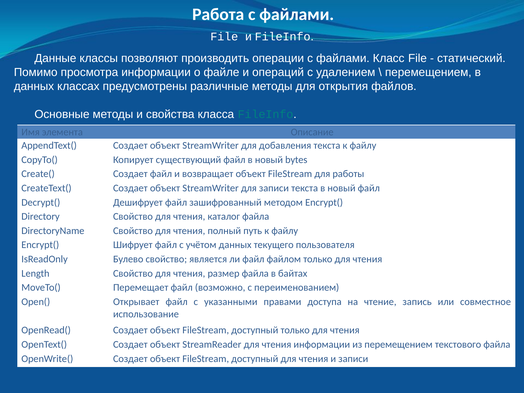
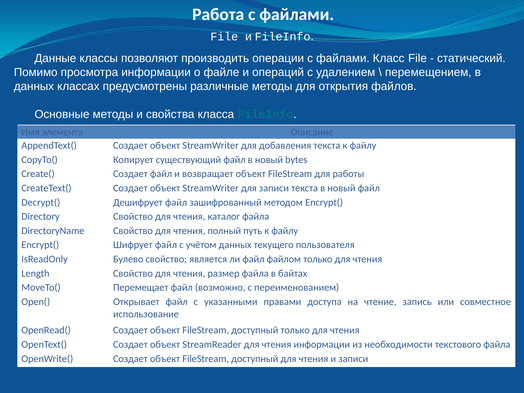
из перемещением: перемещением -> необходимости (399, 344)
